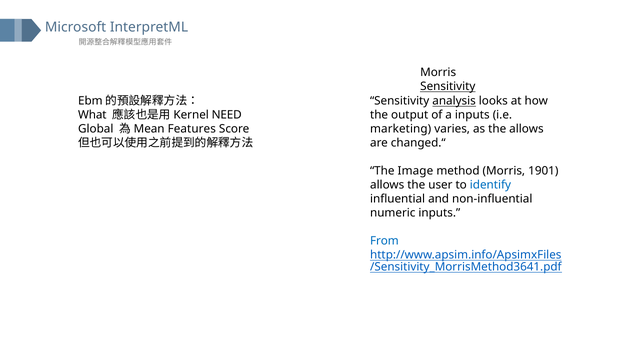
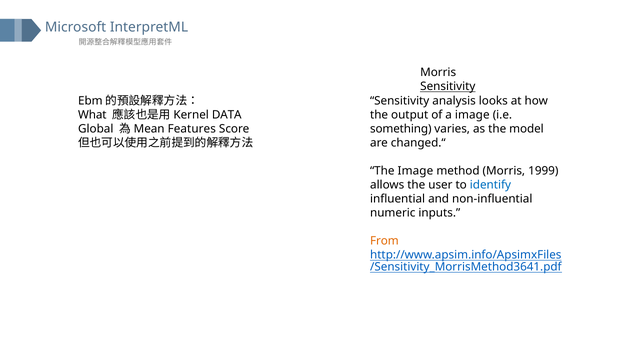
analysis underline: present -> none (454, 101)
NEED: NEED -> DATA (227, 115)
a inputs: inputs -> image (472, 115)
marketing: marketing -> something (401, 129)
the allows: allows -> model (526, 129)
1901: 1901 -> 1999 (543, 171)
From colour: blue -> orange (384, 241)
